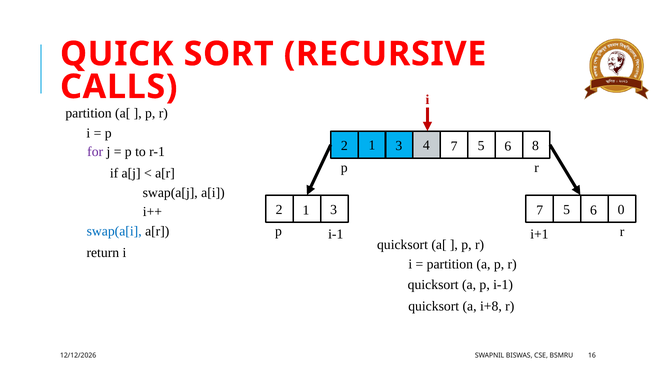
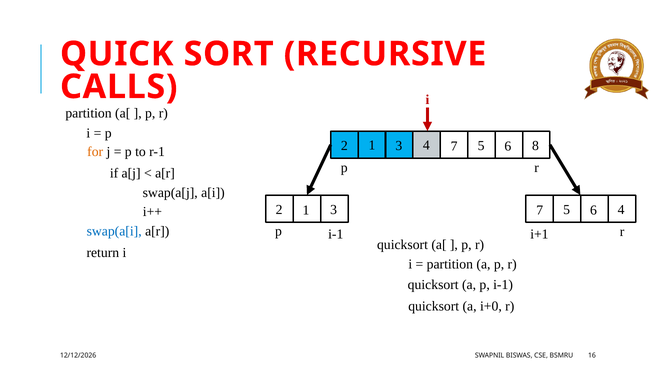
for colour: purple -> orange (95, 152)
6 0: 0 -> 4 (621, 210)
i+8: i+8 -> i+0 (491, 306)
